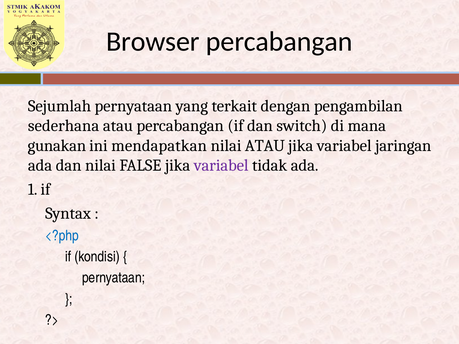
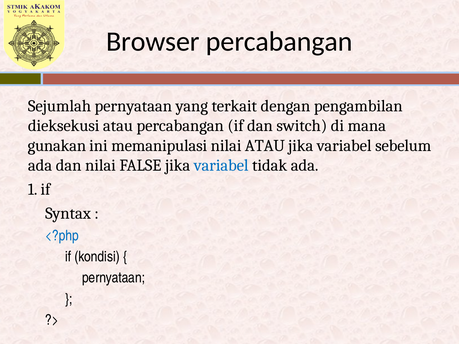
sederhana: sederhana -> dieksekusi (64, 126)
mendapatkan: mendapatkan -> memanipulasi (159, 146)
jaringan: jaringan -> sebelum (403, 146)
variabel colour: purple -> blue (221, 166)
